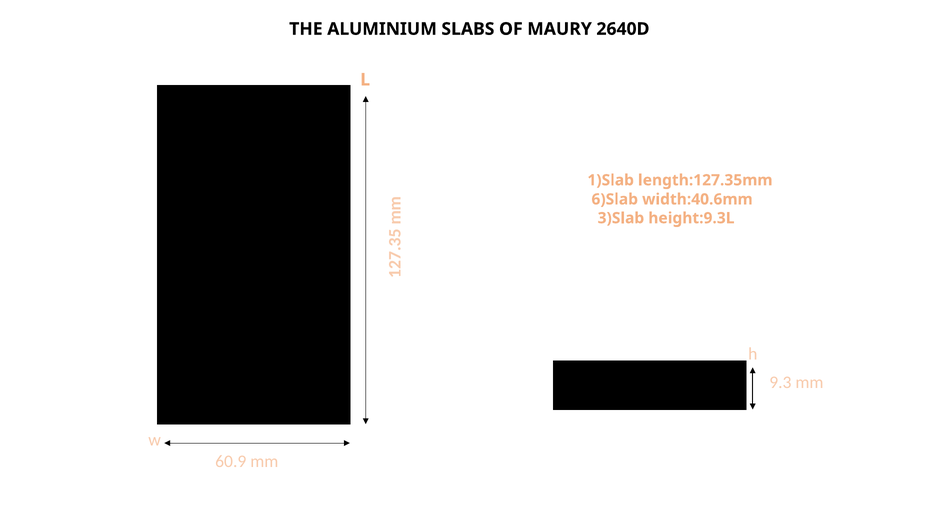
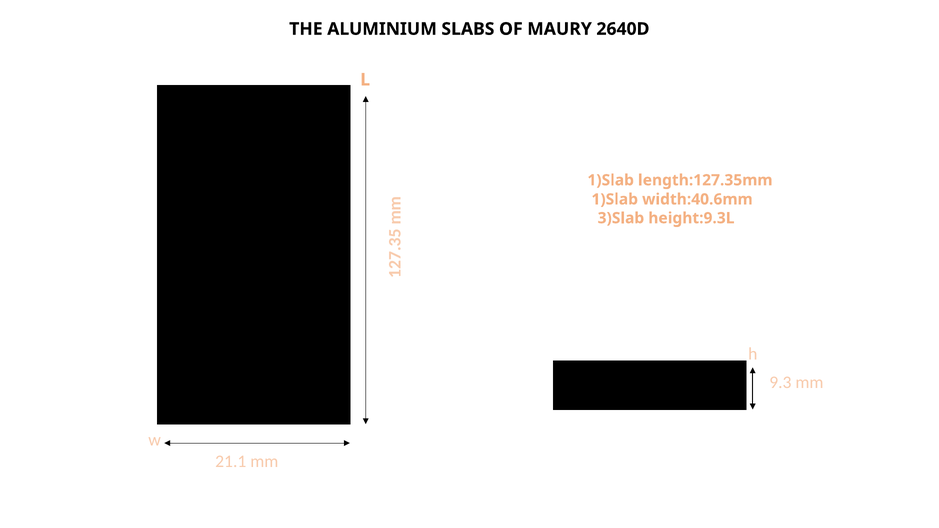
6)Slab: 6)Slab -> 1)Slab (615, 199)
60.9: 60.9 -> 21.1 (231, 462)
